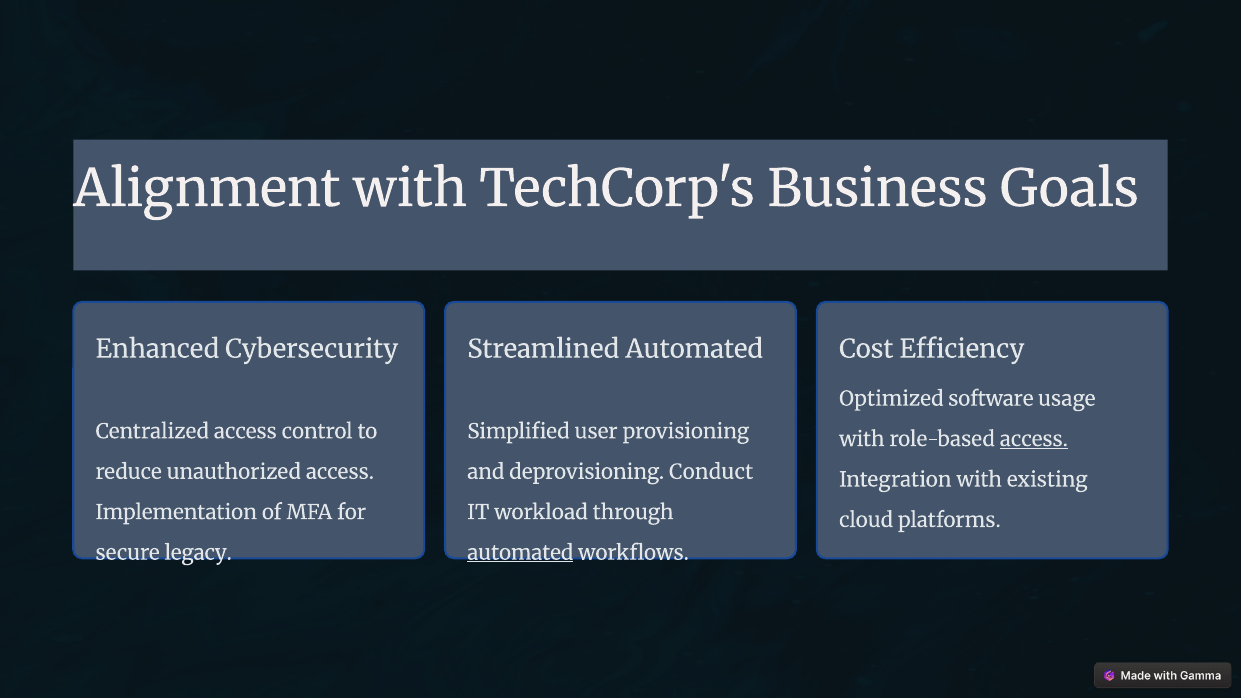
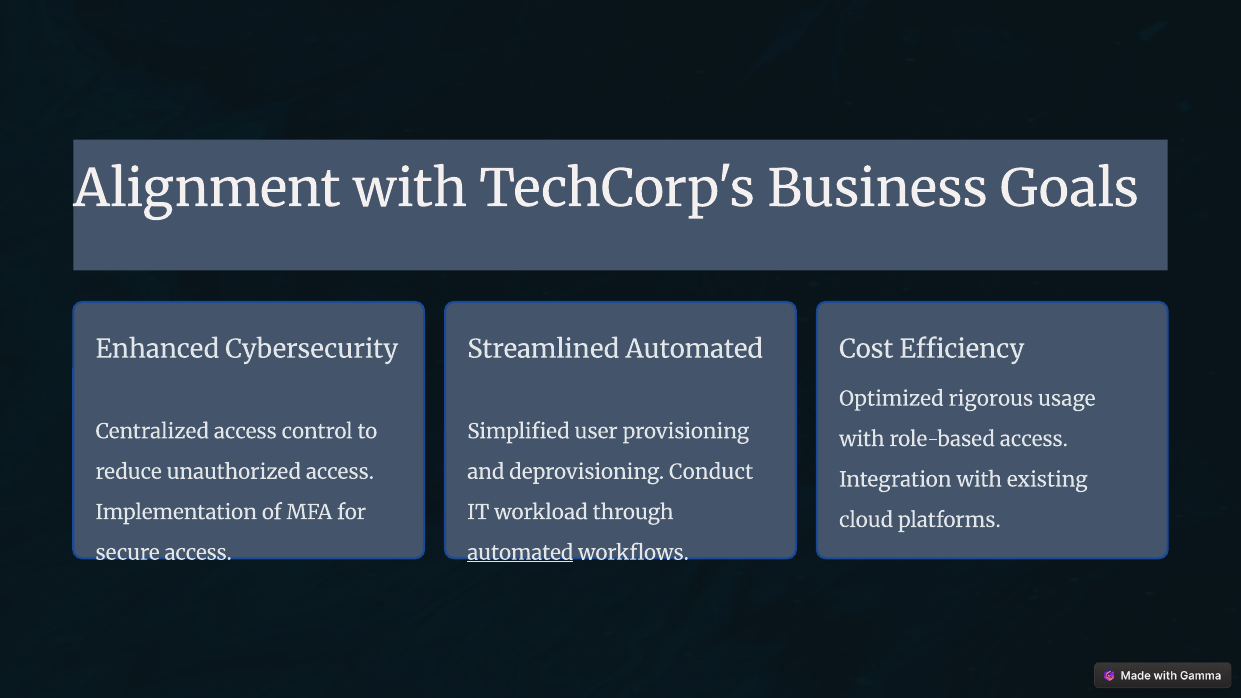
software: software -> rigorous (991, 399)
access underline: present -> none (1034, 439)
secure legacy: legacy -> access (198, 553)
